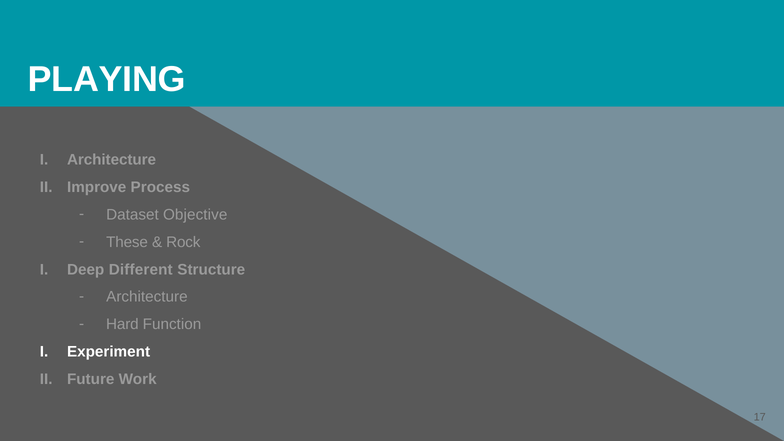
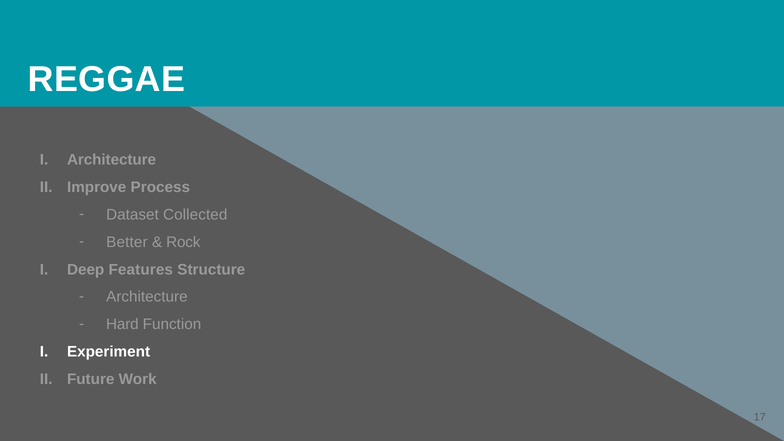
PLAYING: PLAYING -> REGGAE (106, 79)
Objective: Objective -> Collected (195, 215)
These: These -> Better (127, 242)
Different: Different -> Features (141, 270)
